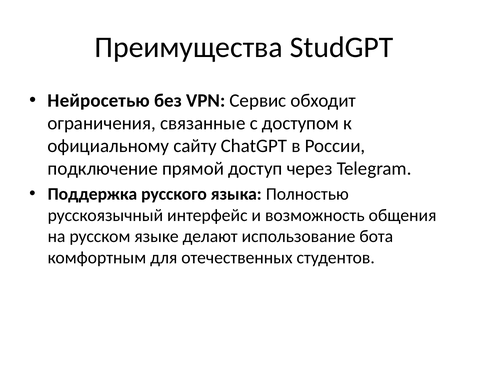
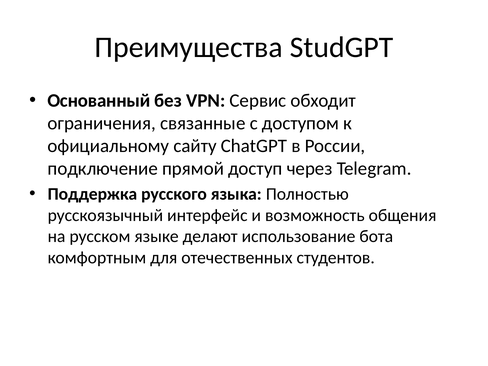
Нейросетью: Нейросетью -> Основанный (99, 101)
